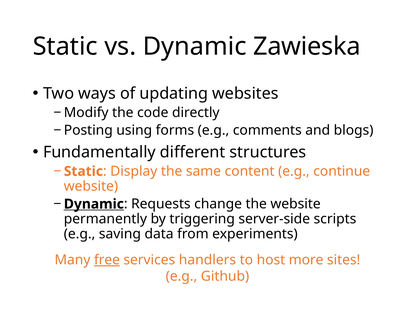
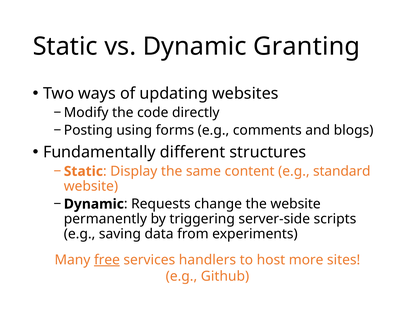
Zawieska: Zawieska -> Granting (307, 46)
continue: continue -> standard (342, 171)
Dynamic underline: present -> none (94, 204)
